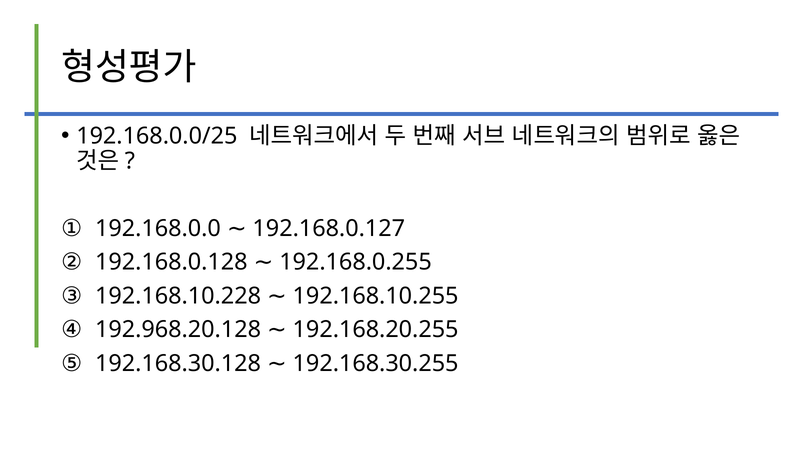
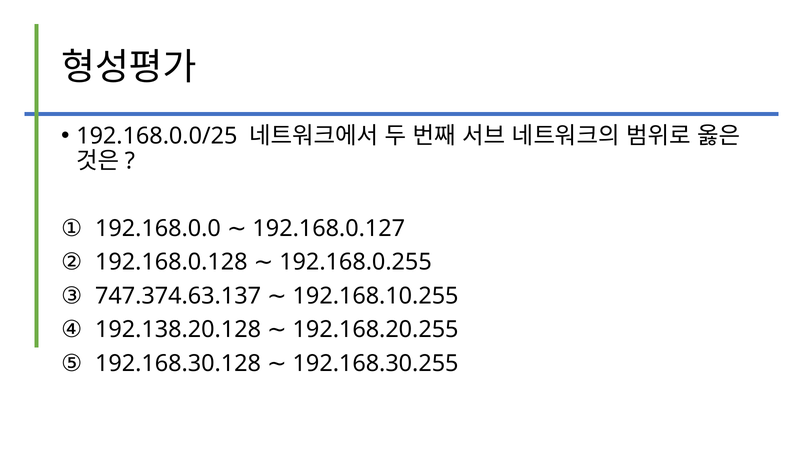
192.168.10.228: 192.168.10.228 -> 747.374.63.137 (178, 296)
192.968.20.128: 192.968.20.128 -> 192.138.20.128 (178, 329)
